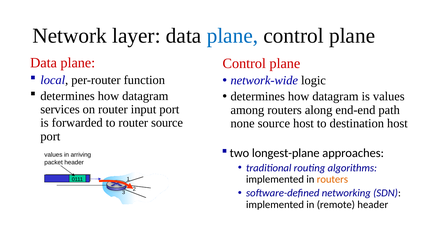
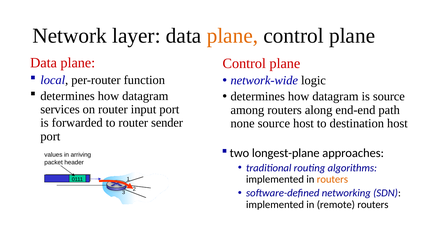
plane colour: blue -> orange (232, 36)
is values: values -> source (389, 96)
router source: source -> sender (167, 123)
remote header: header -> routers (373, 204)
